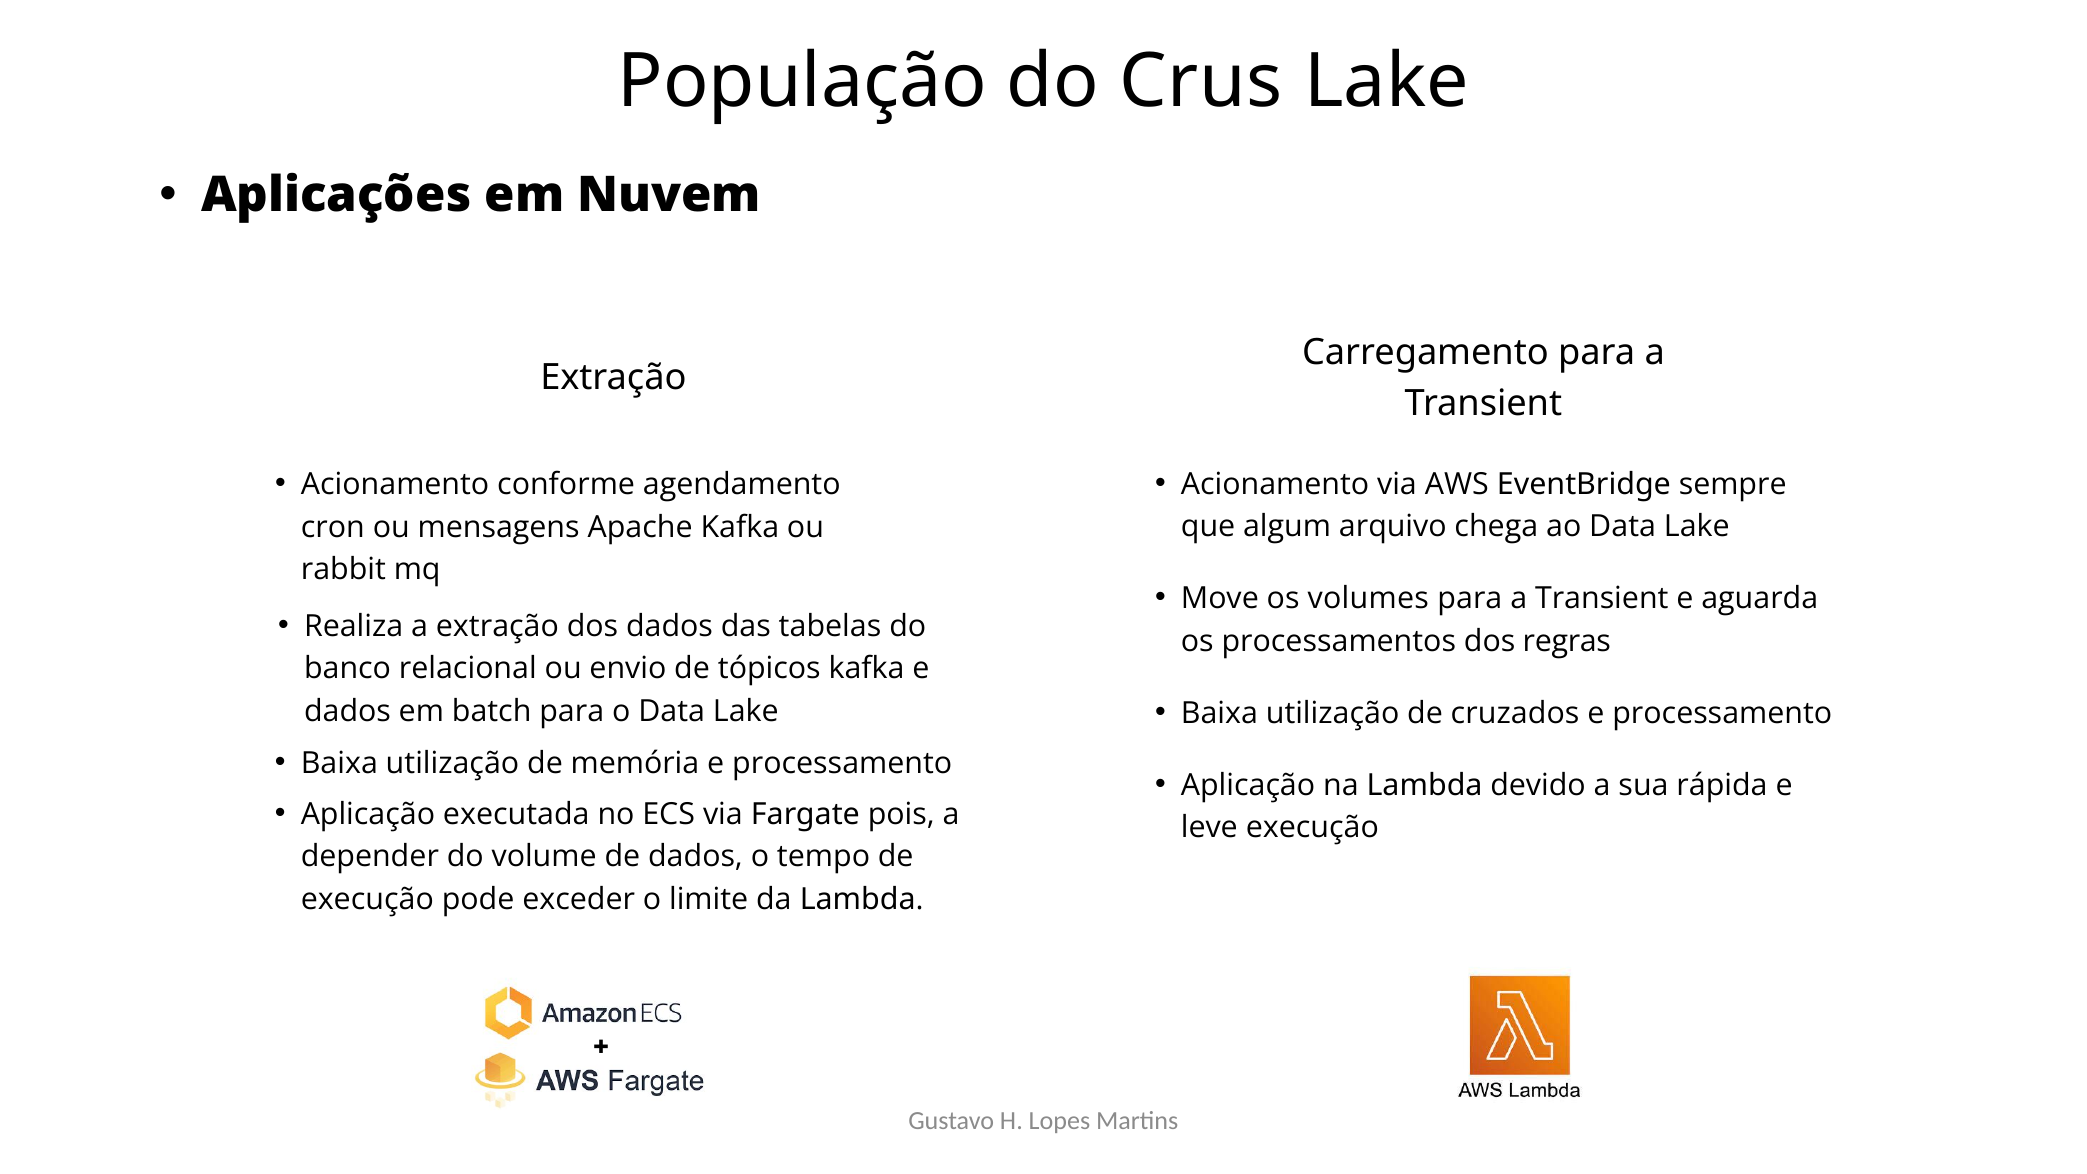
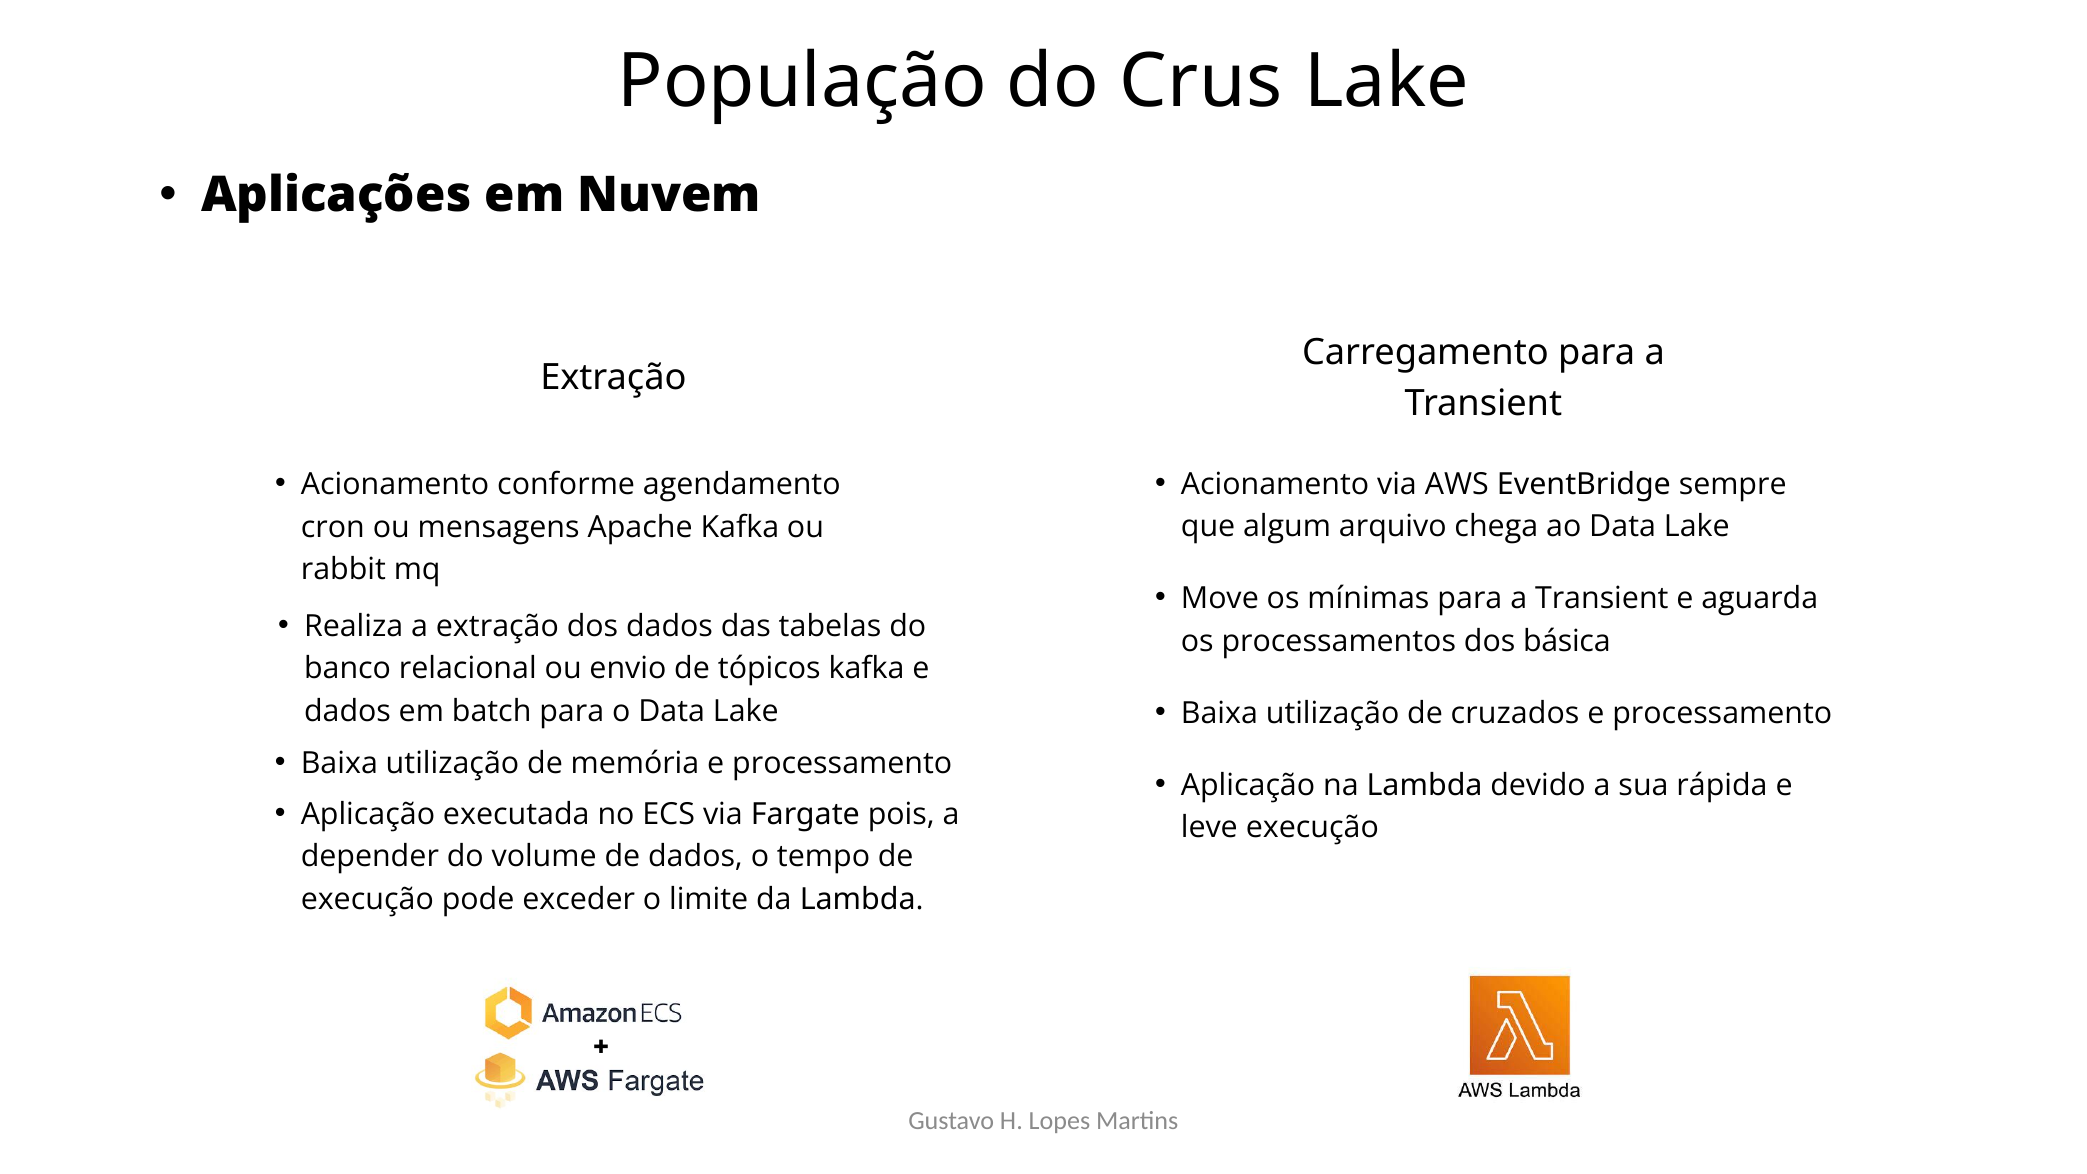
volumes: volumes -> mínimas (1368, 598)
regras: regras -> básica (1567, 641)
